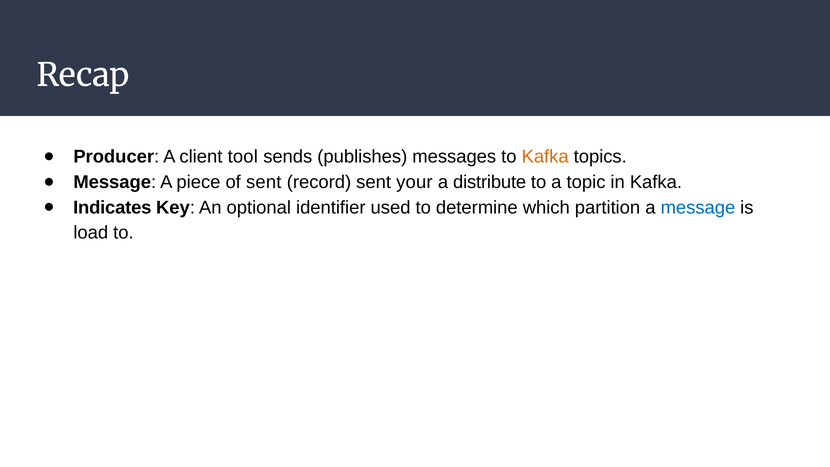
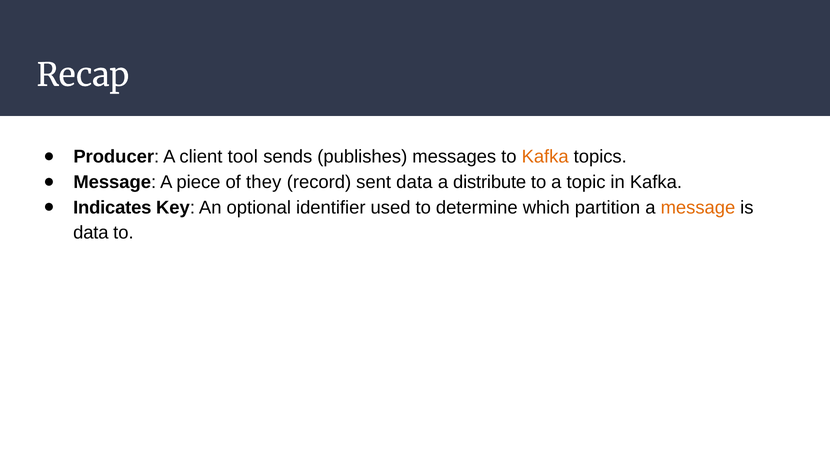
of sent: sent -> they (264, 182)
sent your: your -> data (414, 182)
message colour: blue -> orange (698, 207)
load: load -> data (91, 233)
